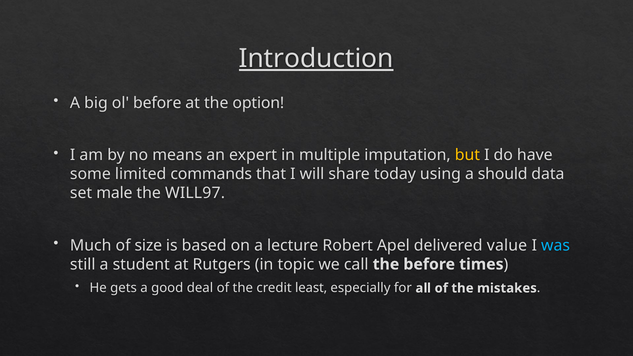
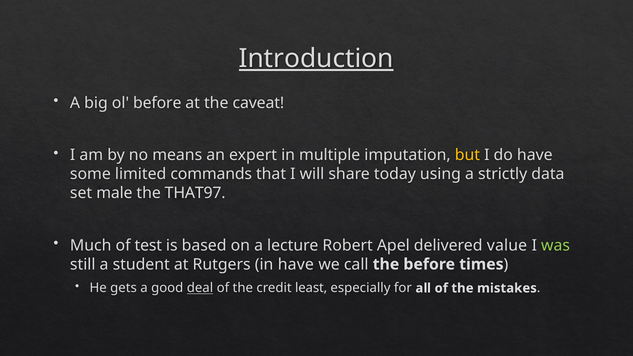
option: option -> caveat (258, 103)
should: should -> strictly (503, 174)
WILL97: WILL97 -> THAT97 (195, 193)
size: size -> test (148, 245)
was colour: light blue -> light green (556, 245)
in topic: topic -> have (296, 264)
deal underline: none -> present (200, 288)
